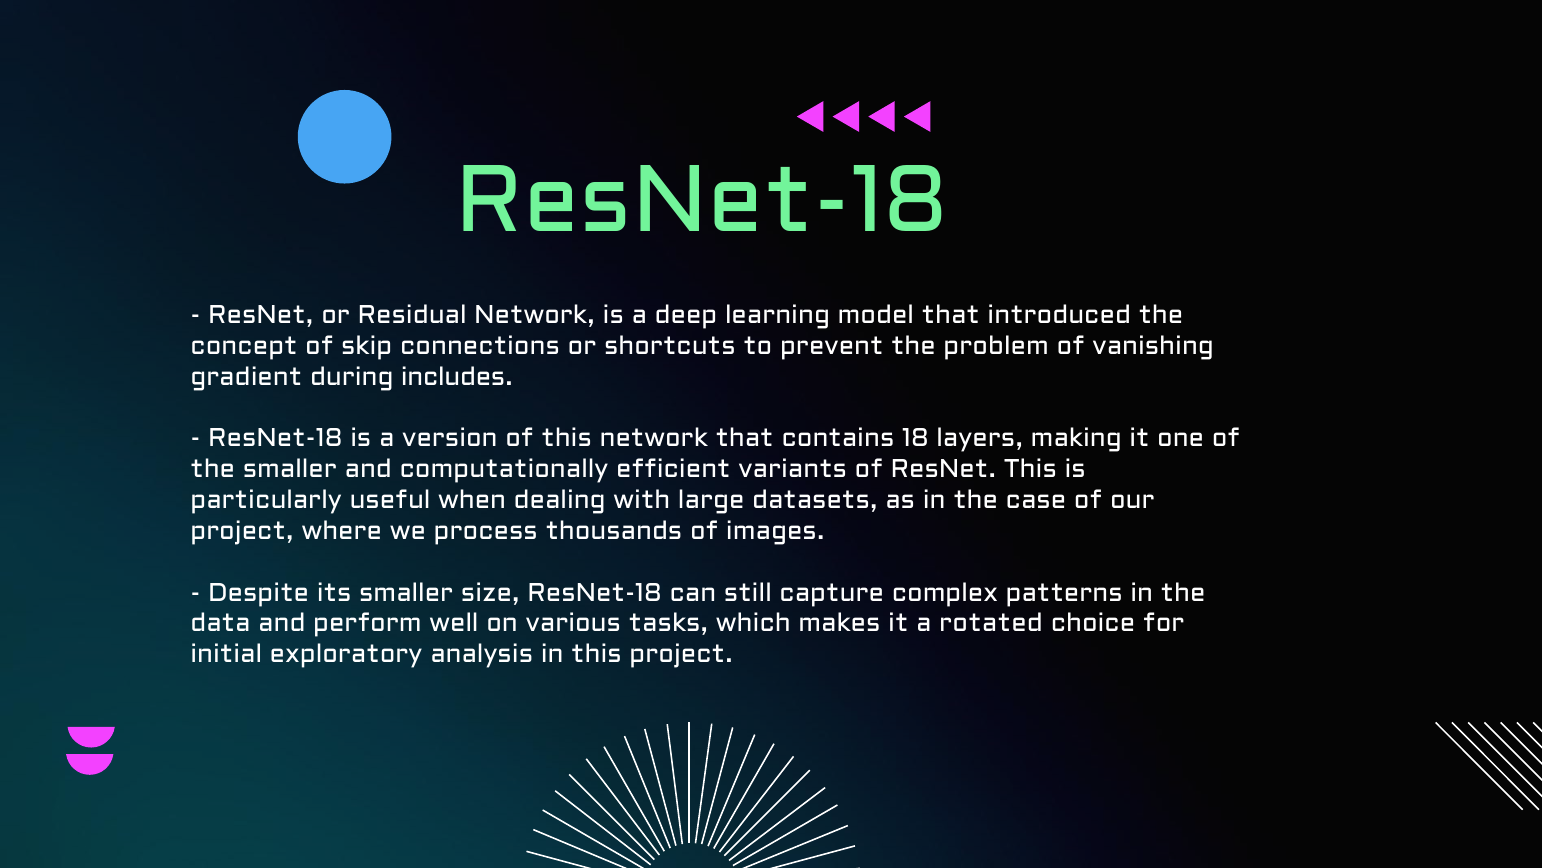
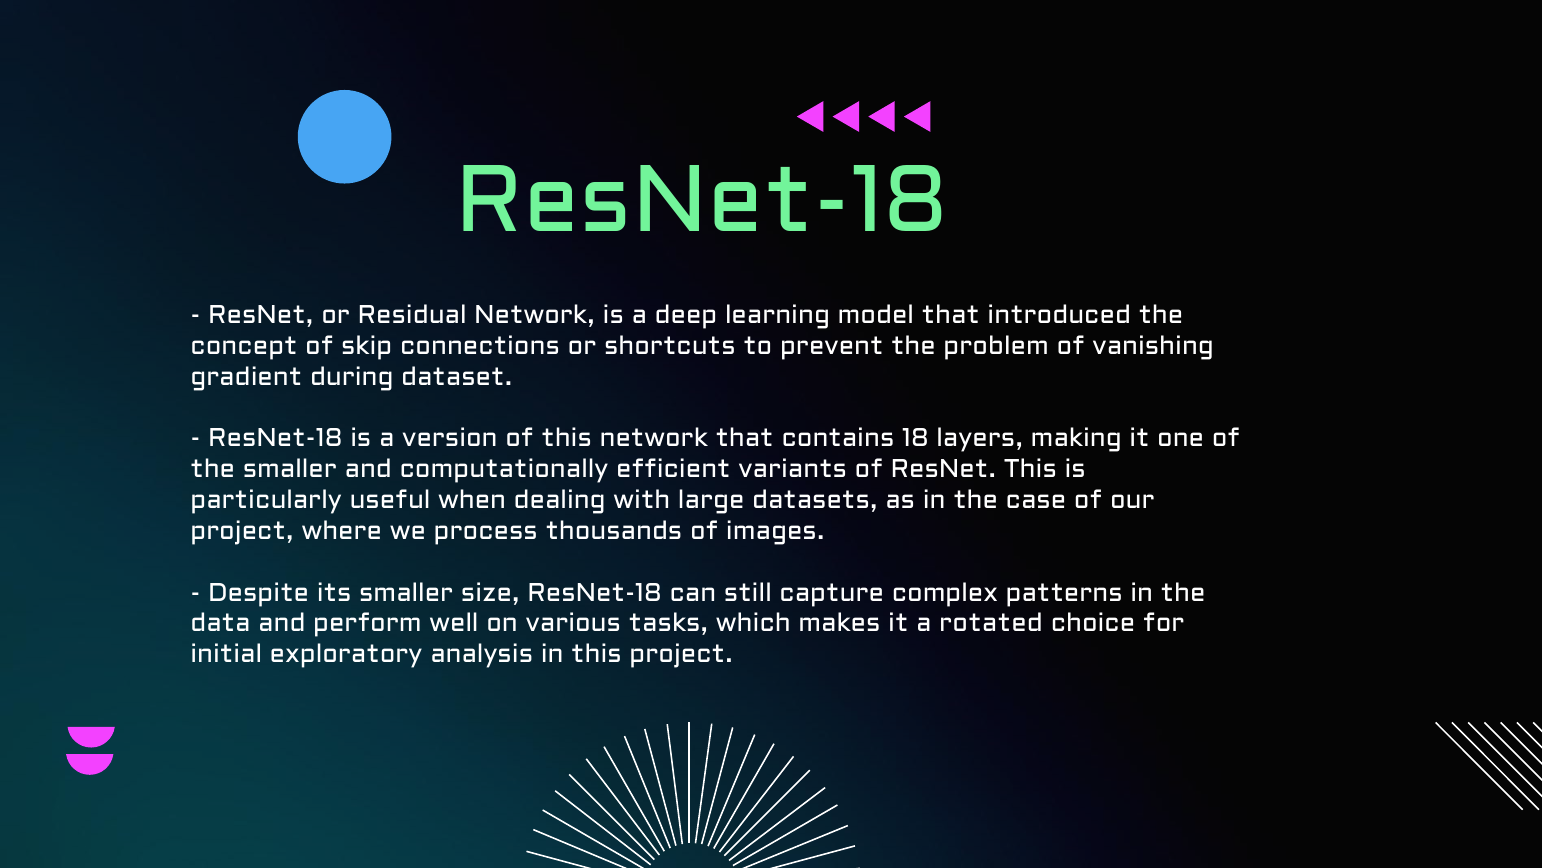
includes: includes -> dataset (457, 376)
